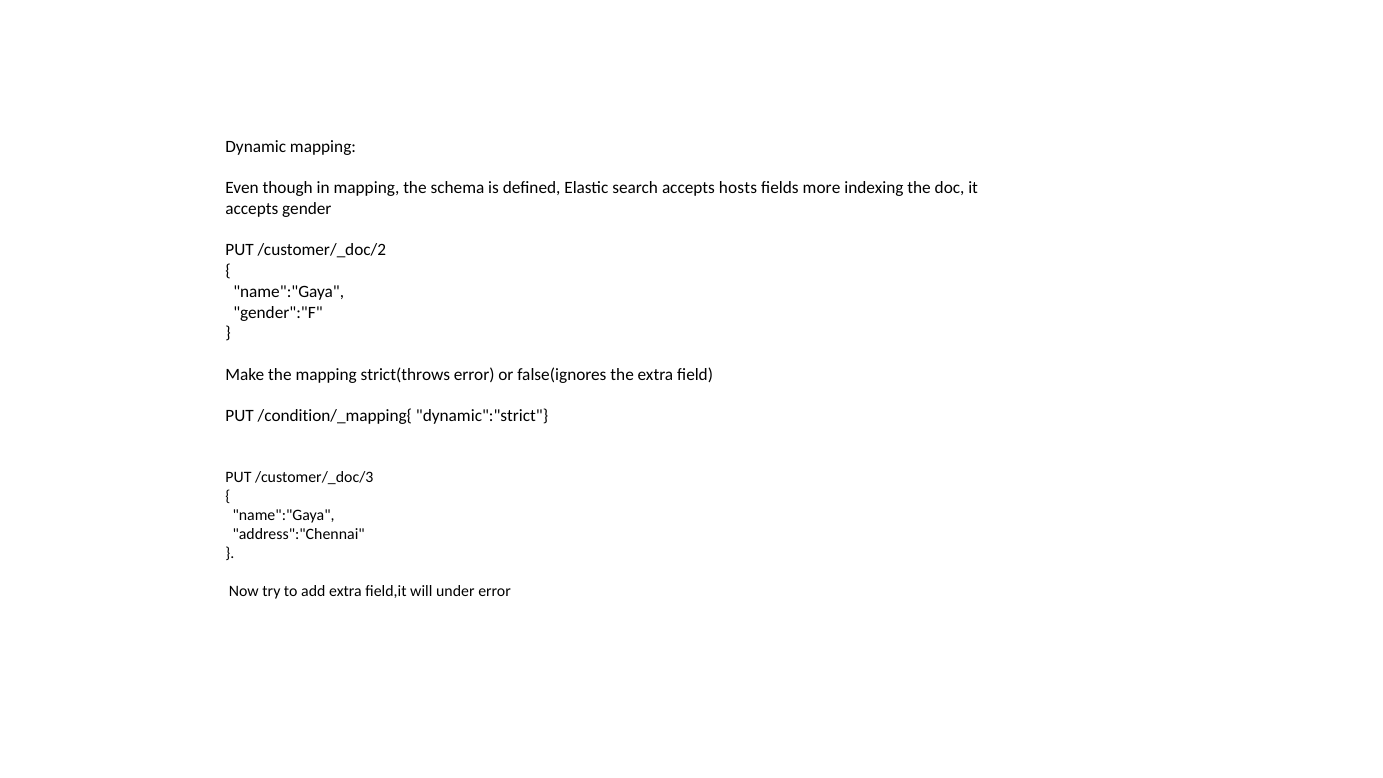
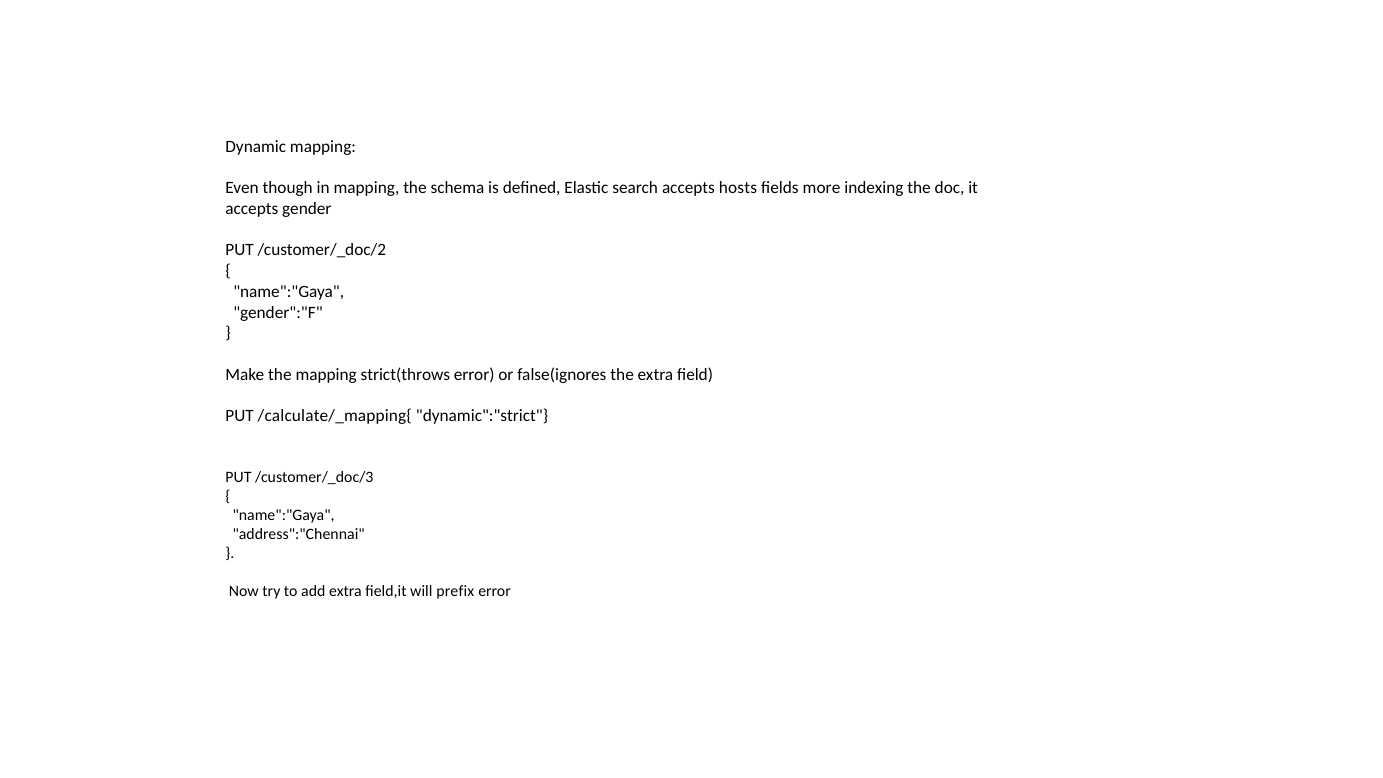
/condition/_mapping{: /condition/_mapping{ -> /calculate/_mapping{ (335, 416)
under: under -> prefix (455, 592)
